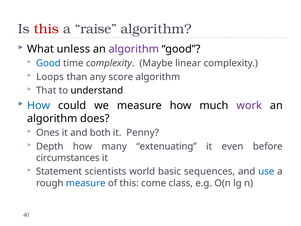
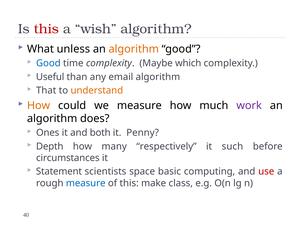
raise: raise -> wish (96, 29)
algorithm colour: purple -> orange (134, 49)
linear: linear -> which (188, 63)
Loops: Loops -> Useful (50, 77)
score: score -> email (121, 77)
understand colour: black -> orange (97, 90)
How colour: blue -> orange (39, 105)
extenuating: extenuating -> respectively (166, 146)
even: even -> such (232, 146)
world: world -> space (142, 171)
sequences: sequences -> computing (210, 171)
use colour: blue -> red (266, 171)
come: come -> make (154, 183)
